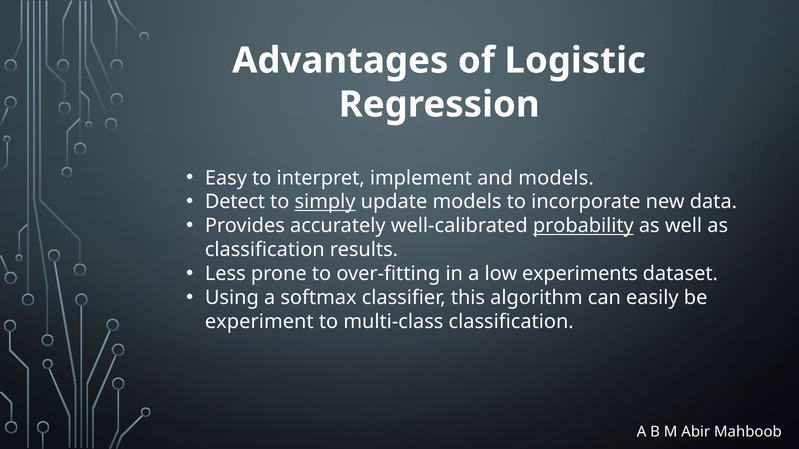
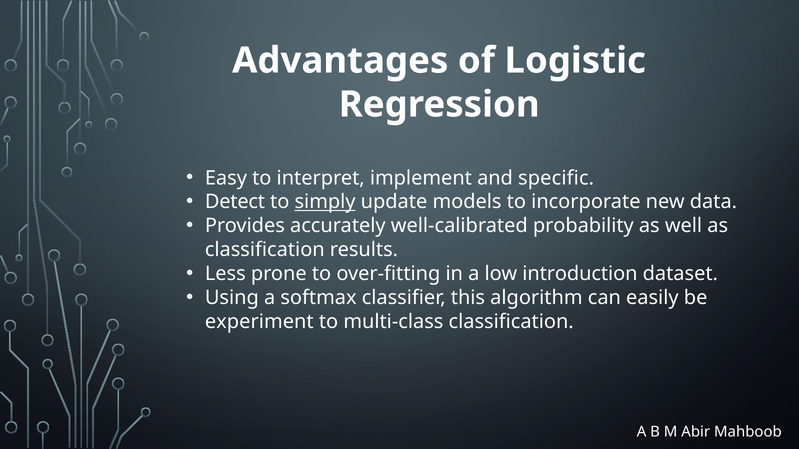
and models: models -> specific (556, 178)
probability underline: present -> none (583, 226)
experiments: experiments -> introduction (580, 274)
